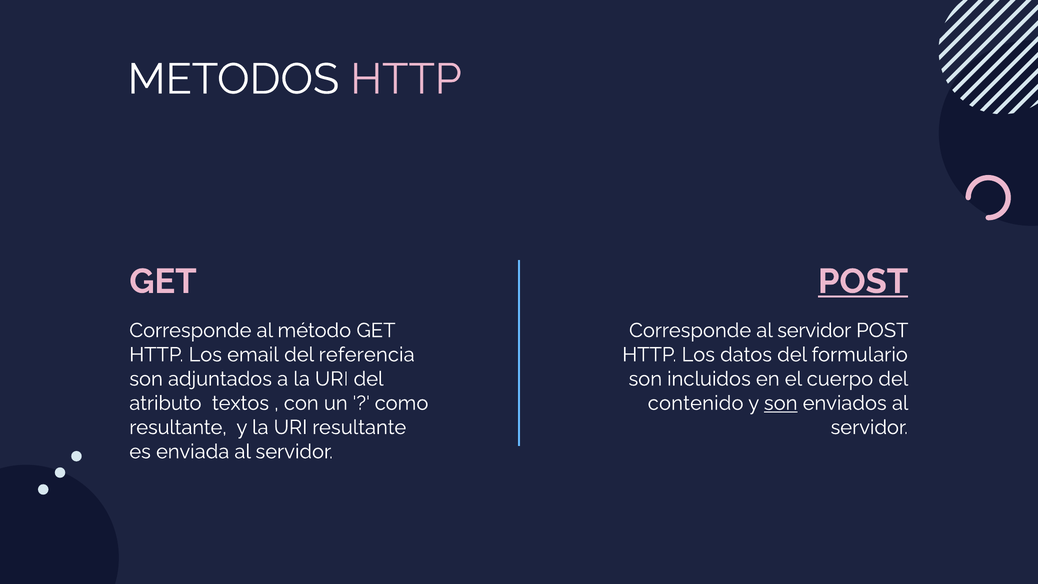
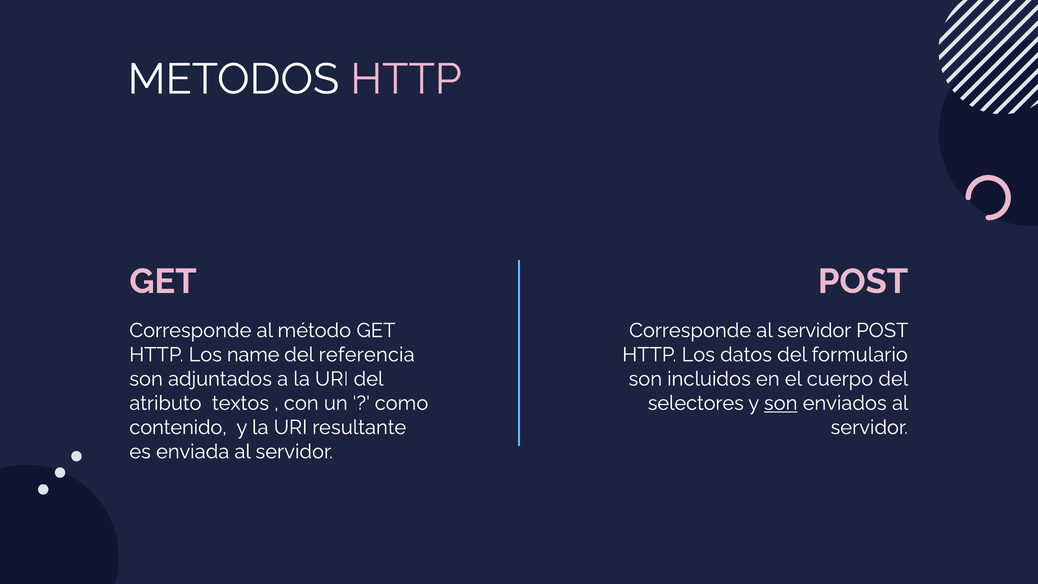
POST underline: present -> none (863, 281)
email: email -> name (253, 355)
contenido: contenido -> selectores (696, 403)
resultante: resultante -> contenido (178, 427)
